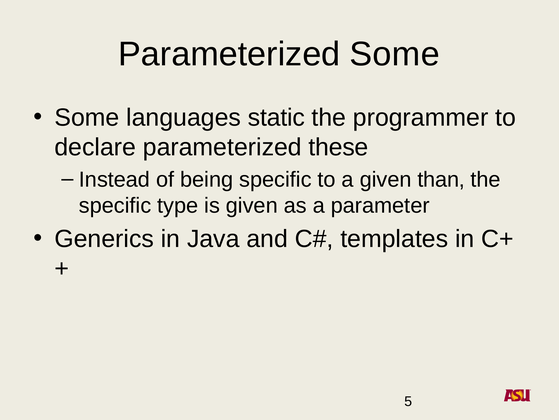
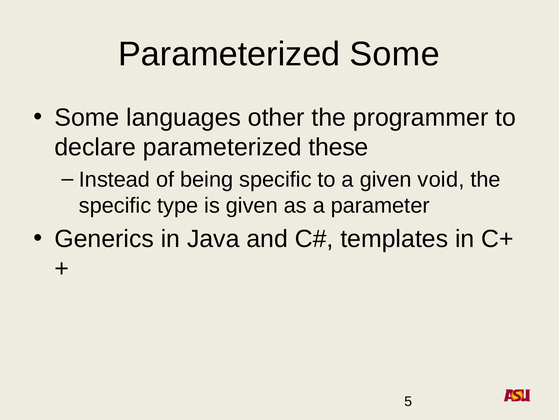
static: static -> other (276, 117)
than: than -> void (441, 179)
